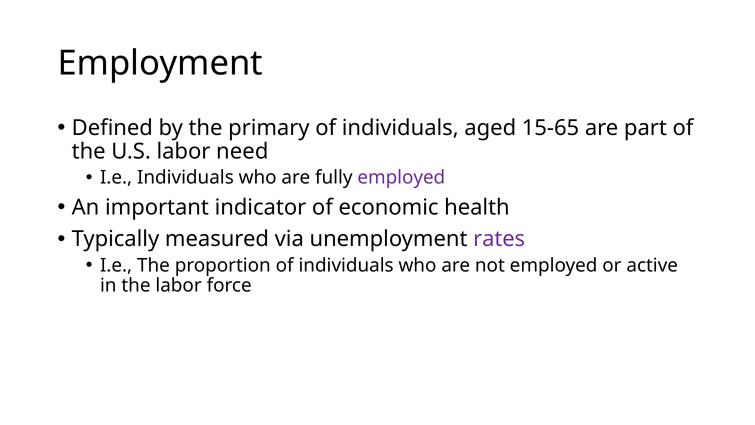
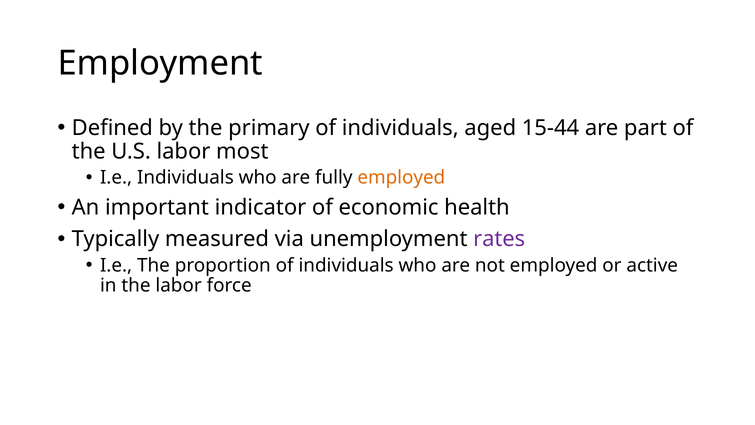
15-65: 15-65 -> 15-44 (550, 128)
need: need -> most (242, 151)
employed colour: purple -> orange (401, 177)
